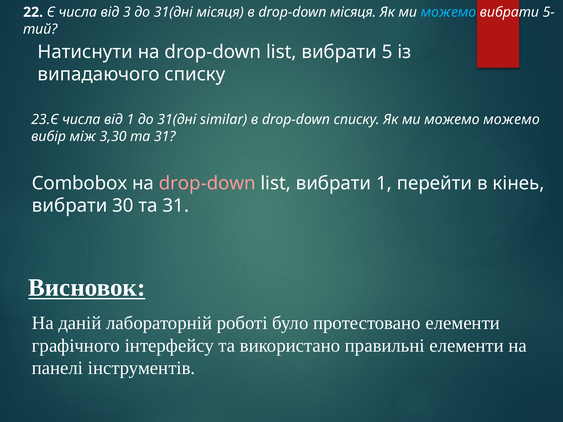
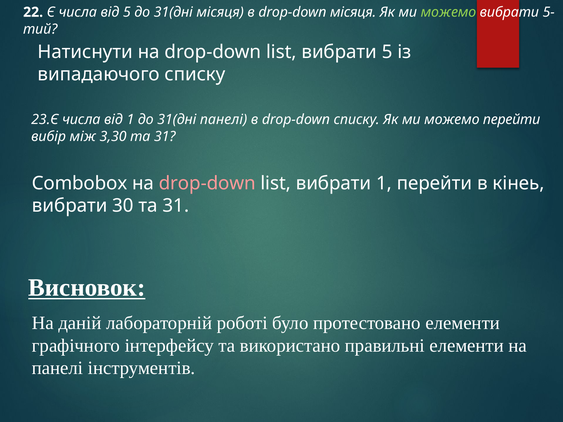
від 3: 3 -> 5 (127, 12)
можемо colour: light blue -> light green (448, 12)
31(дні similar: similar -> панелі (224, 120)
можемо можемо: можемо -> перейти (512, 120)
